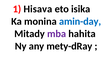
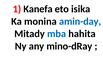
Hisava: Hisava -> Kanefa (38, 9)
mba colour: purple -> blue (57, 34)
mety-dRay: mety-dRay -> mino-dRay (69, 46)
